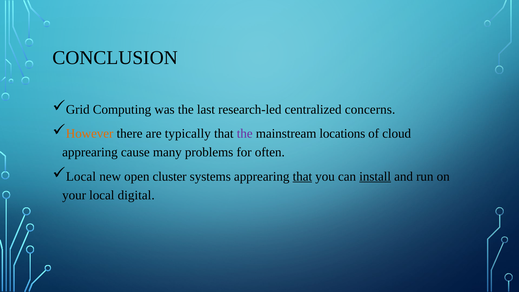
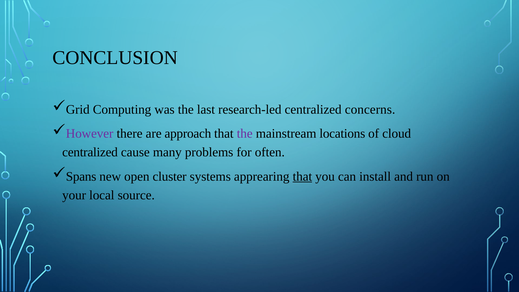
However colour: orange -> purple (90, 134)
typically: typically -> approach (188, 134)
apprearing: apprearing -> centralized (90, 152)
Local: Local -> Spans (81, 176)
install underline: present -> none (375, 176)
digital: digital -> source (136, 195)
